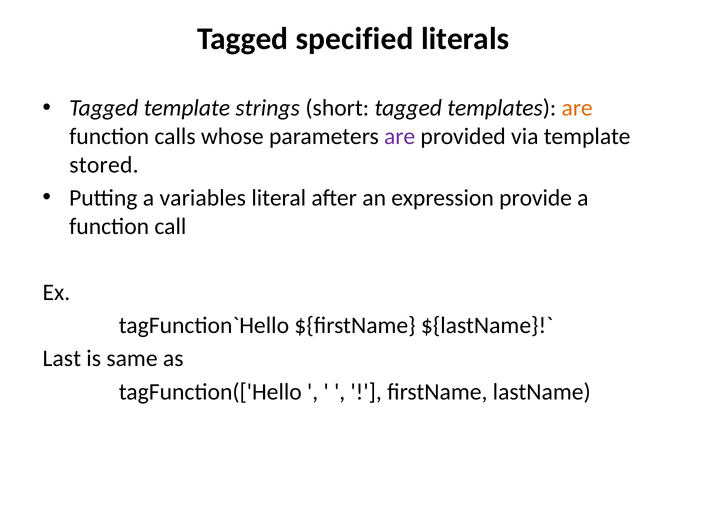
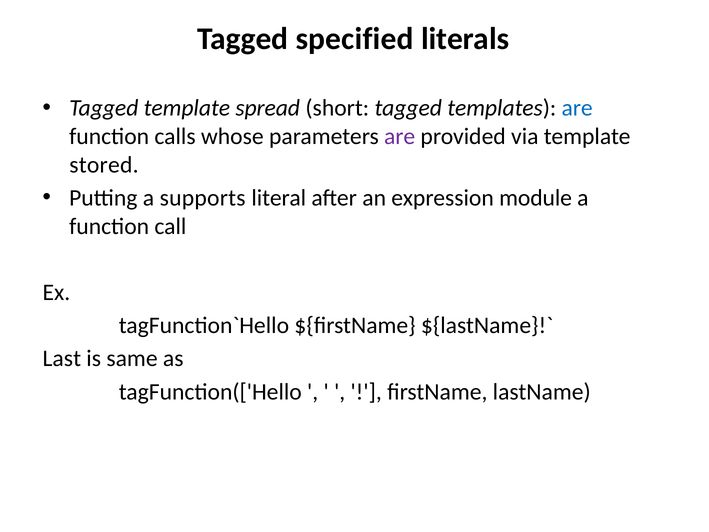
strings: strings -> spread (268, 108)
are colour: orange -> blue (577, 108)
variables: variables -> supports (203, 198)
provide: provide -> module (536, 198)
